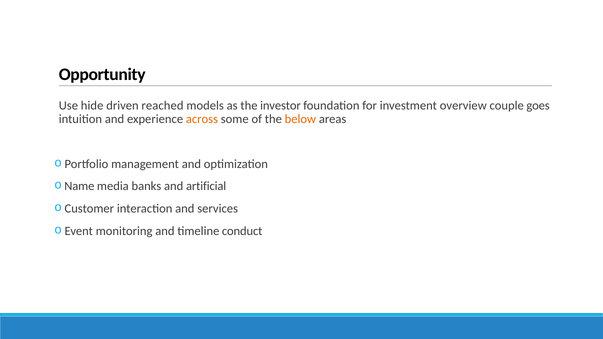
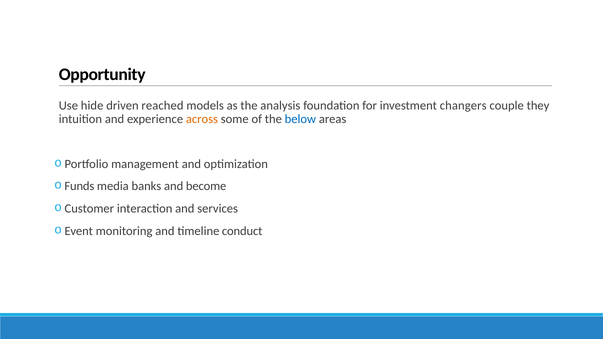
investor: investor -> analysis (280, 106)
overview: overview -> changers (463, 106)
goes: goes -> they (538, 106)
below colour: orange -> blue (300, 119)
Name: Name -> Funds (79, 186)
artificial: artificial -> become (206, 186)
